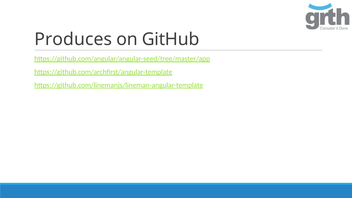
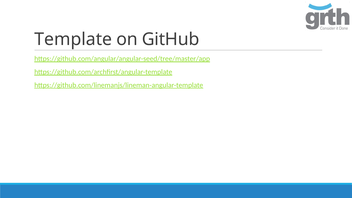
Produces: Produces -> Template (73, 39)
